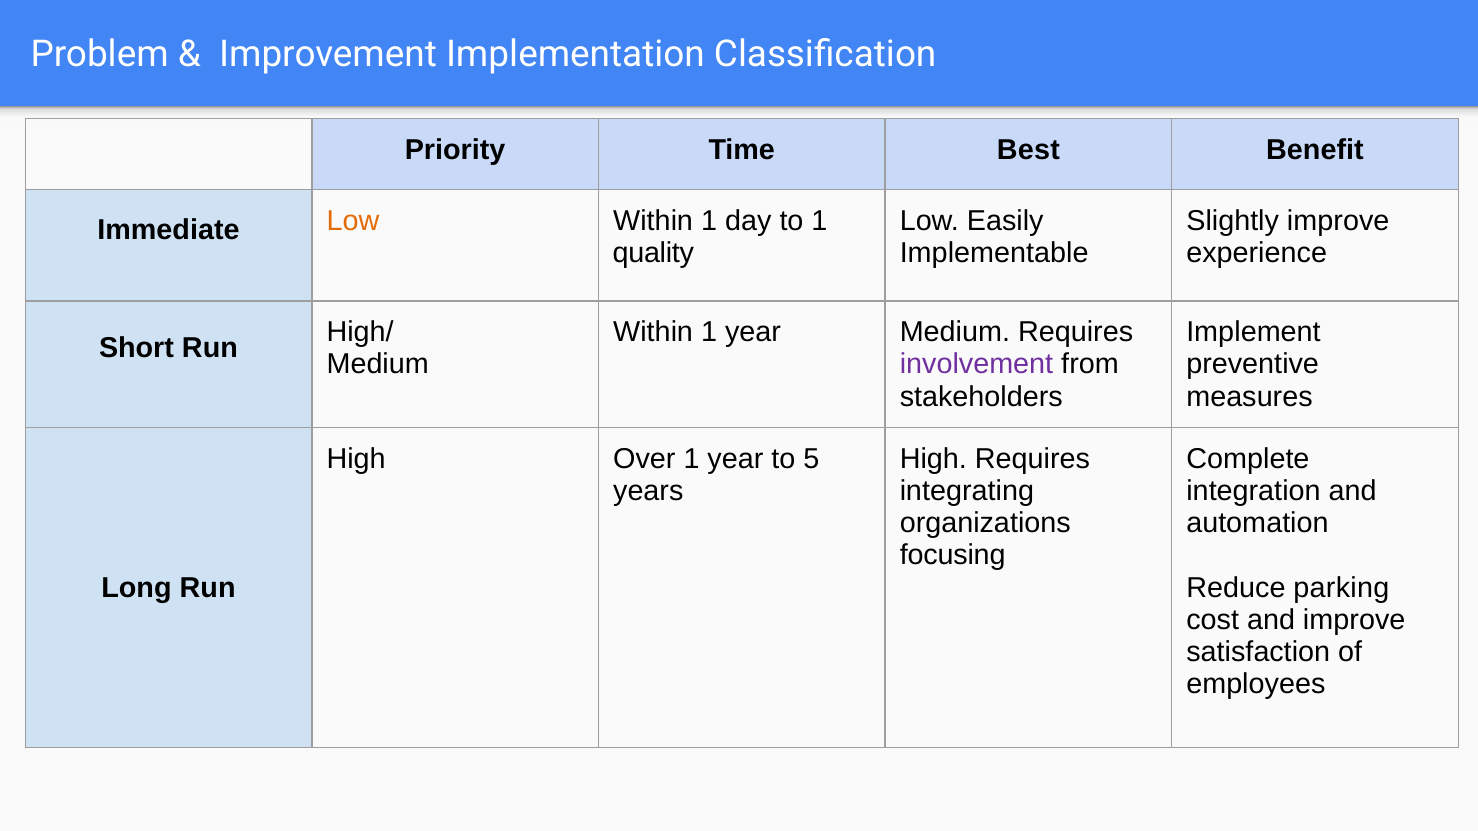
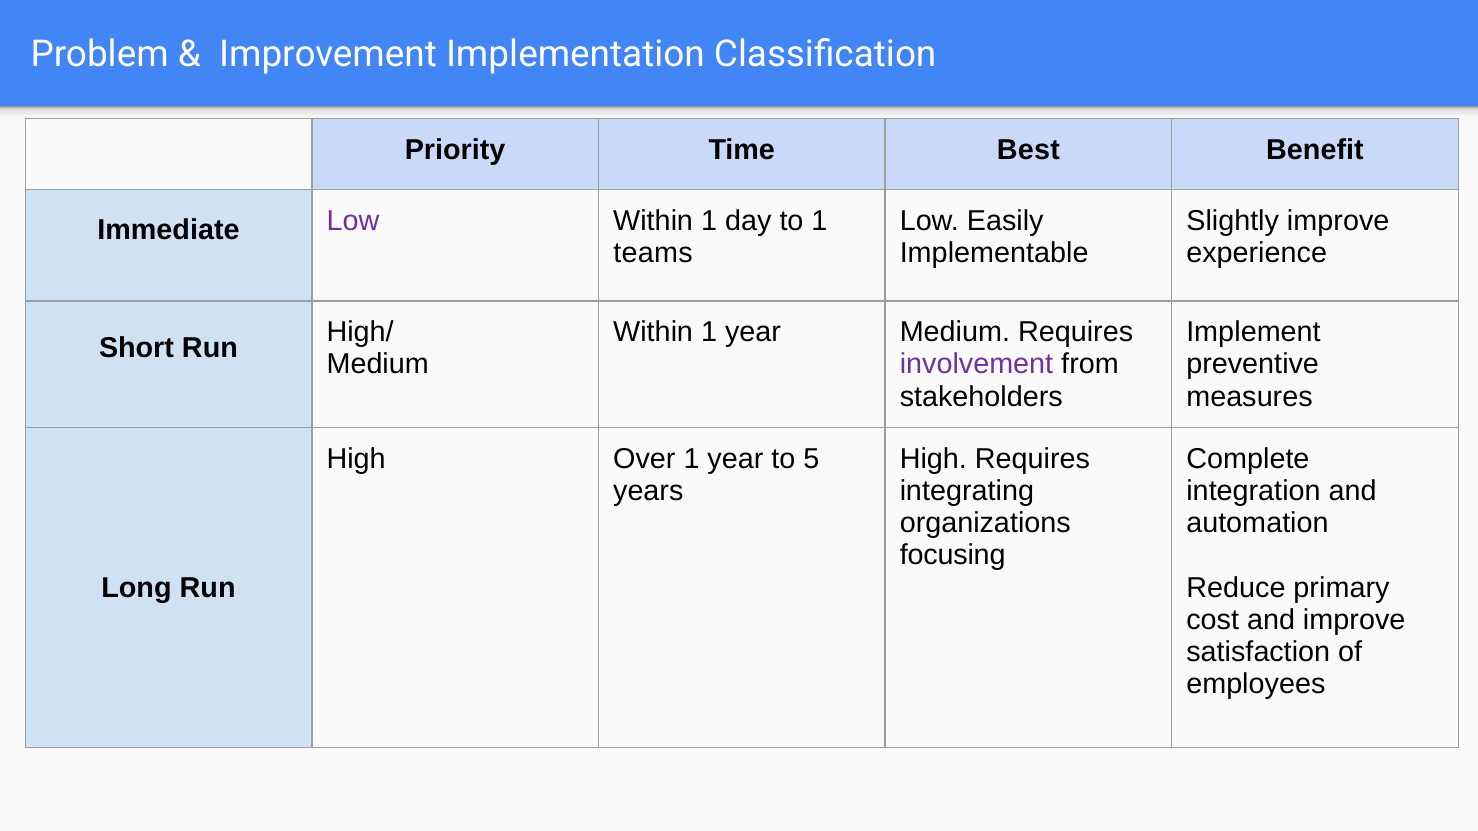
Low colour: orange -> purple (353, 221)
quality: quality -> teams (653, 253)
parking: parking -> primary (1341, 588)
